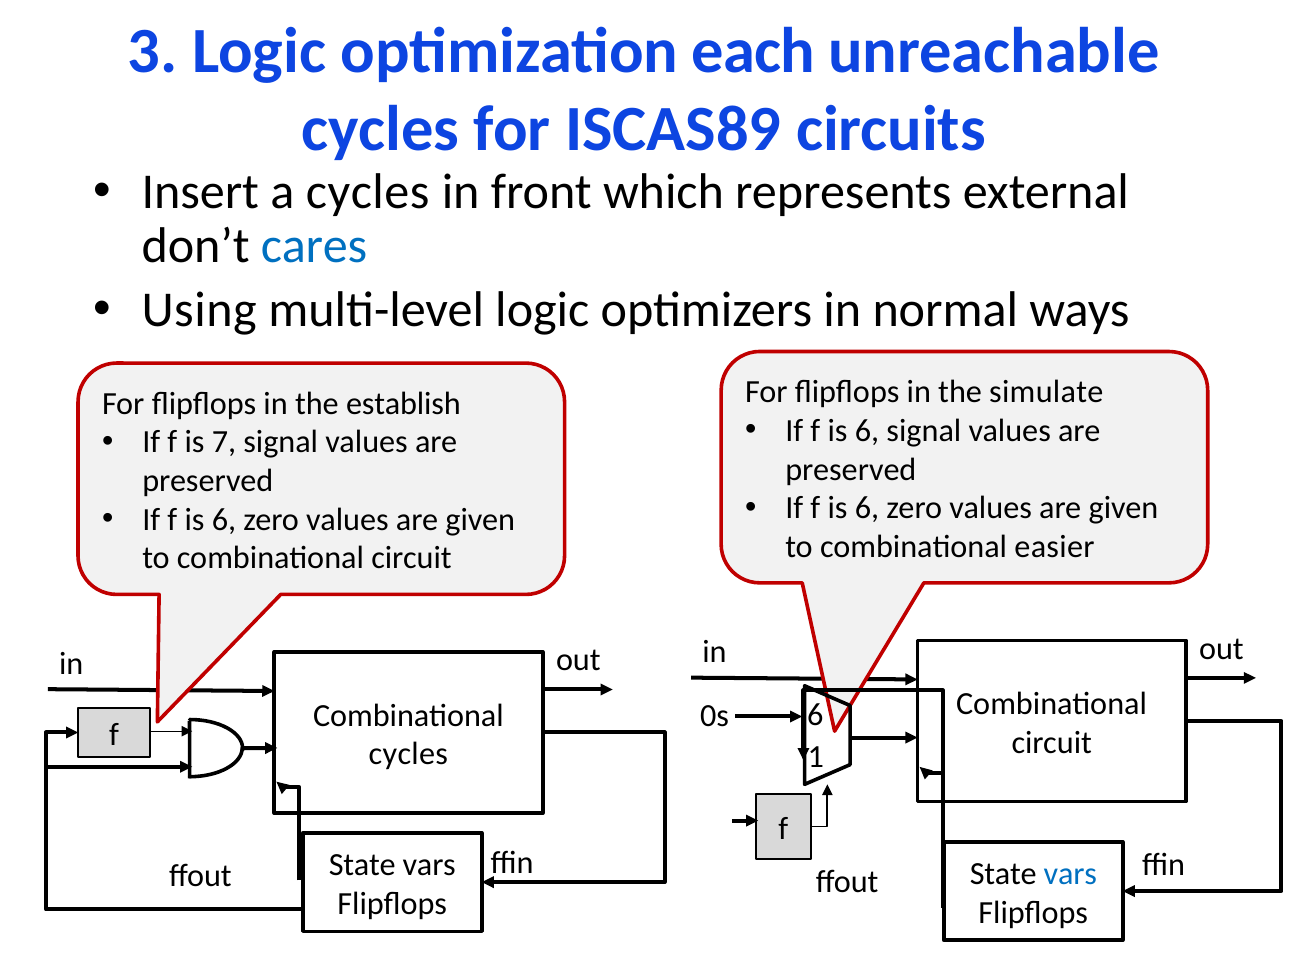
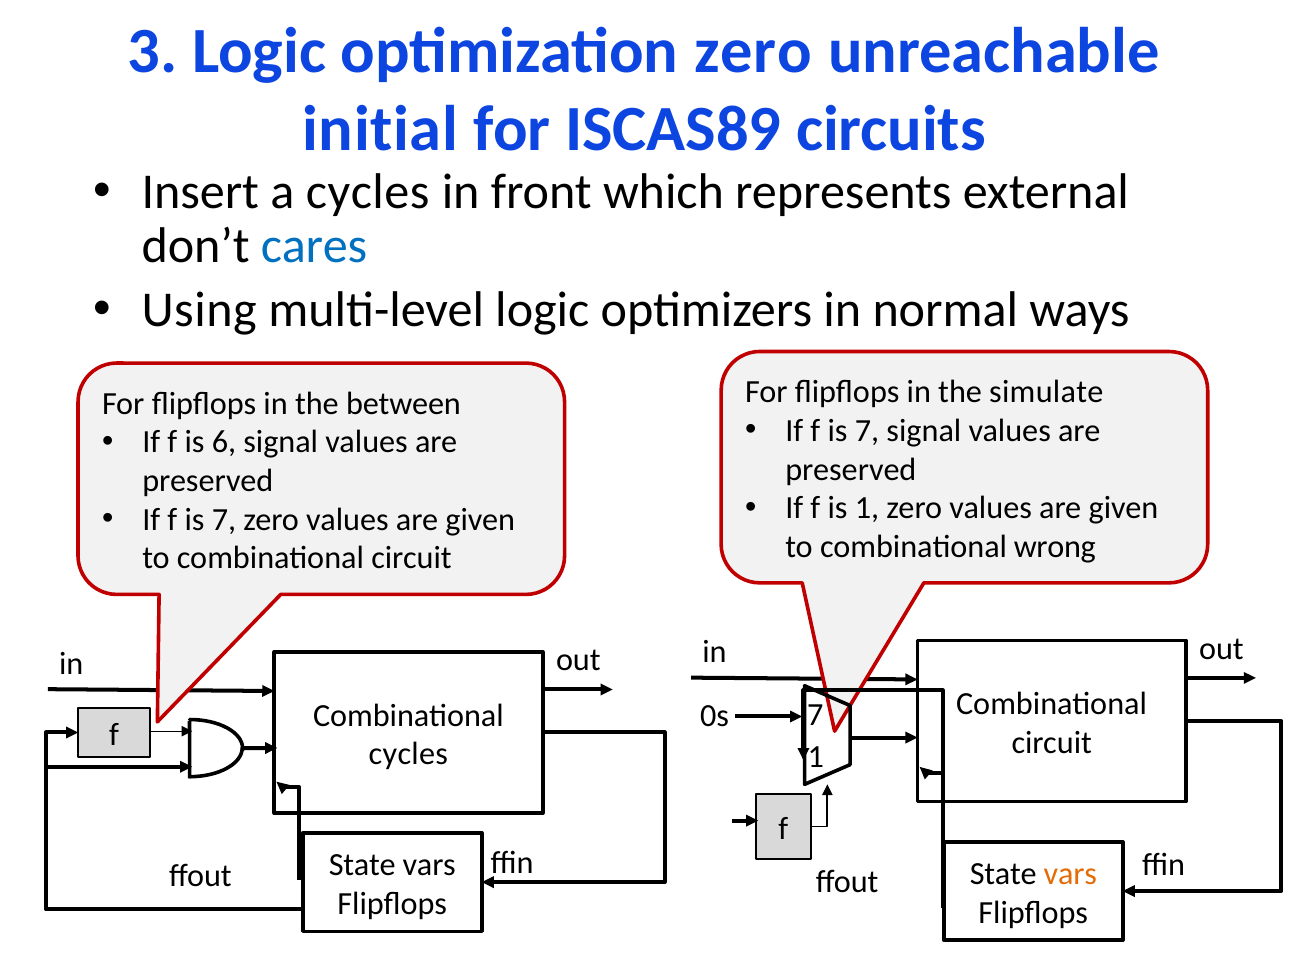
optimization each: each -> zero (753, 52)
cycles: cycles -> initial (380, 129)
establish: establish -> between (403, 404)
6: 6 -> 7 (867, 431)
7: 7 -> 6 (224, 442)
6: 6 -> 1 (867, 508)
6: 6 -> 7 (224, 520)
easier: easier -> wrong (1055, 547)
0s 6: 6 -> 7 (815, 715)
vars colour: blue -> orange (1070, 874)
